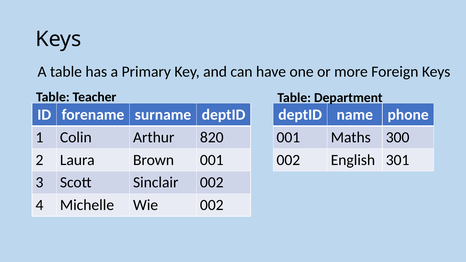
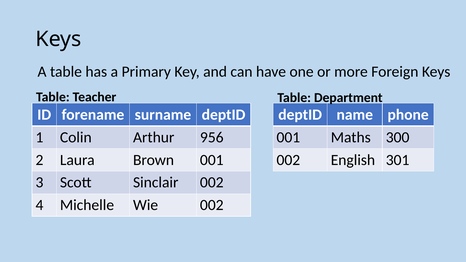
820: 820 -> 956 (212, 137)
